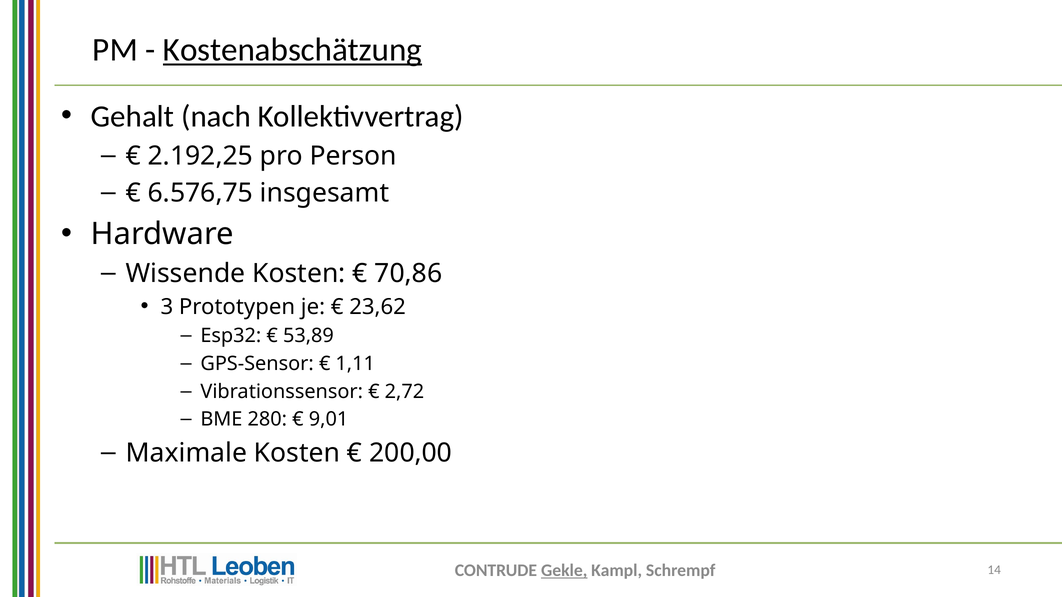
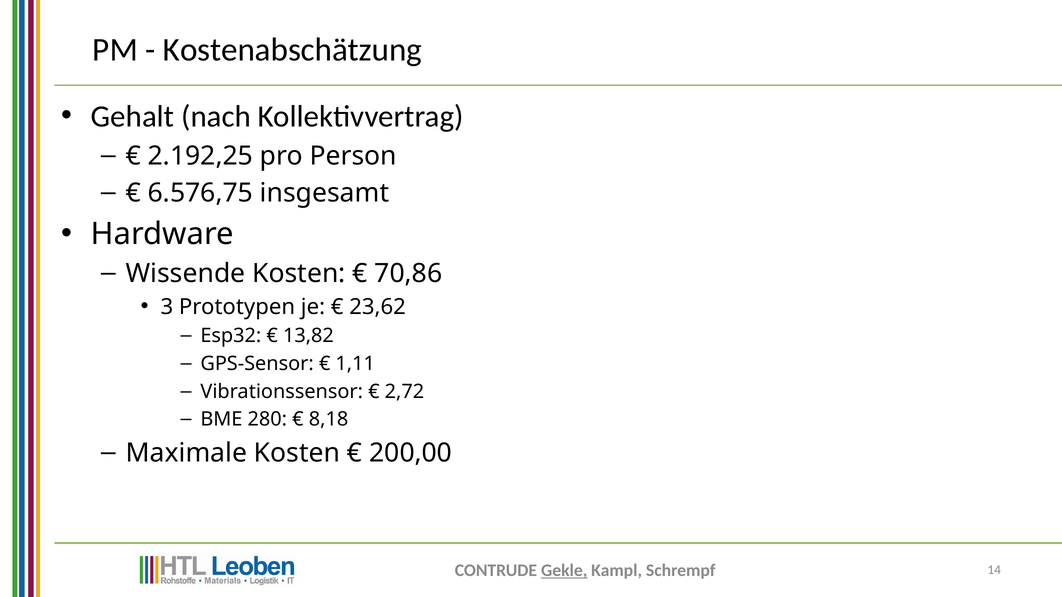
Kostenabschätzung underline: present -> none (292, 50)
53,89: 53,89 -> 13,82 (308, 336)
9,01: 9,01 -> 8,18 (329, 420)
